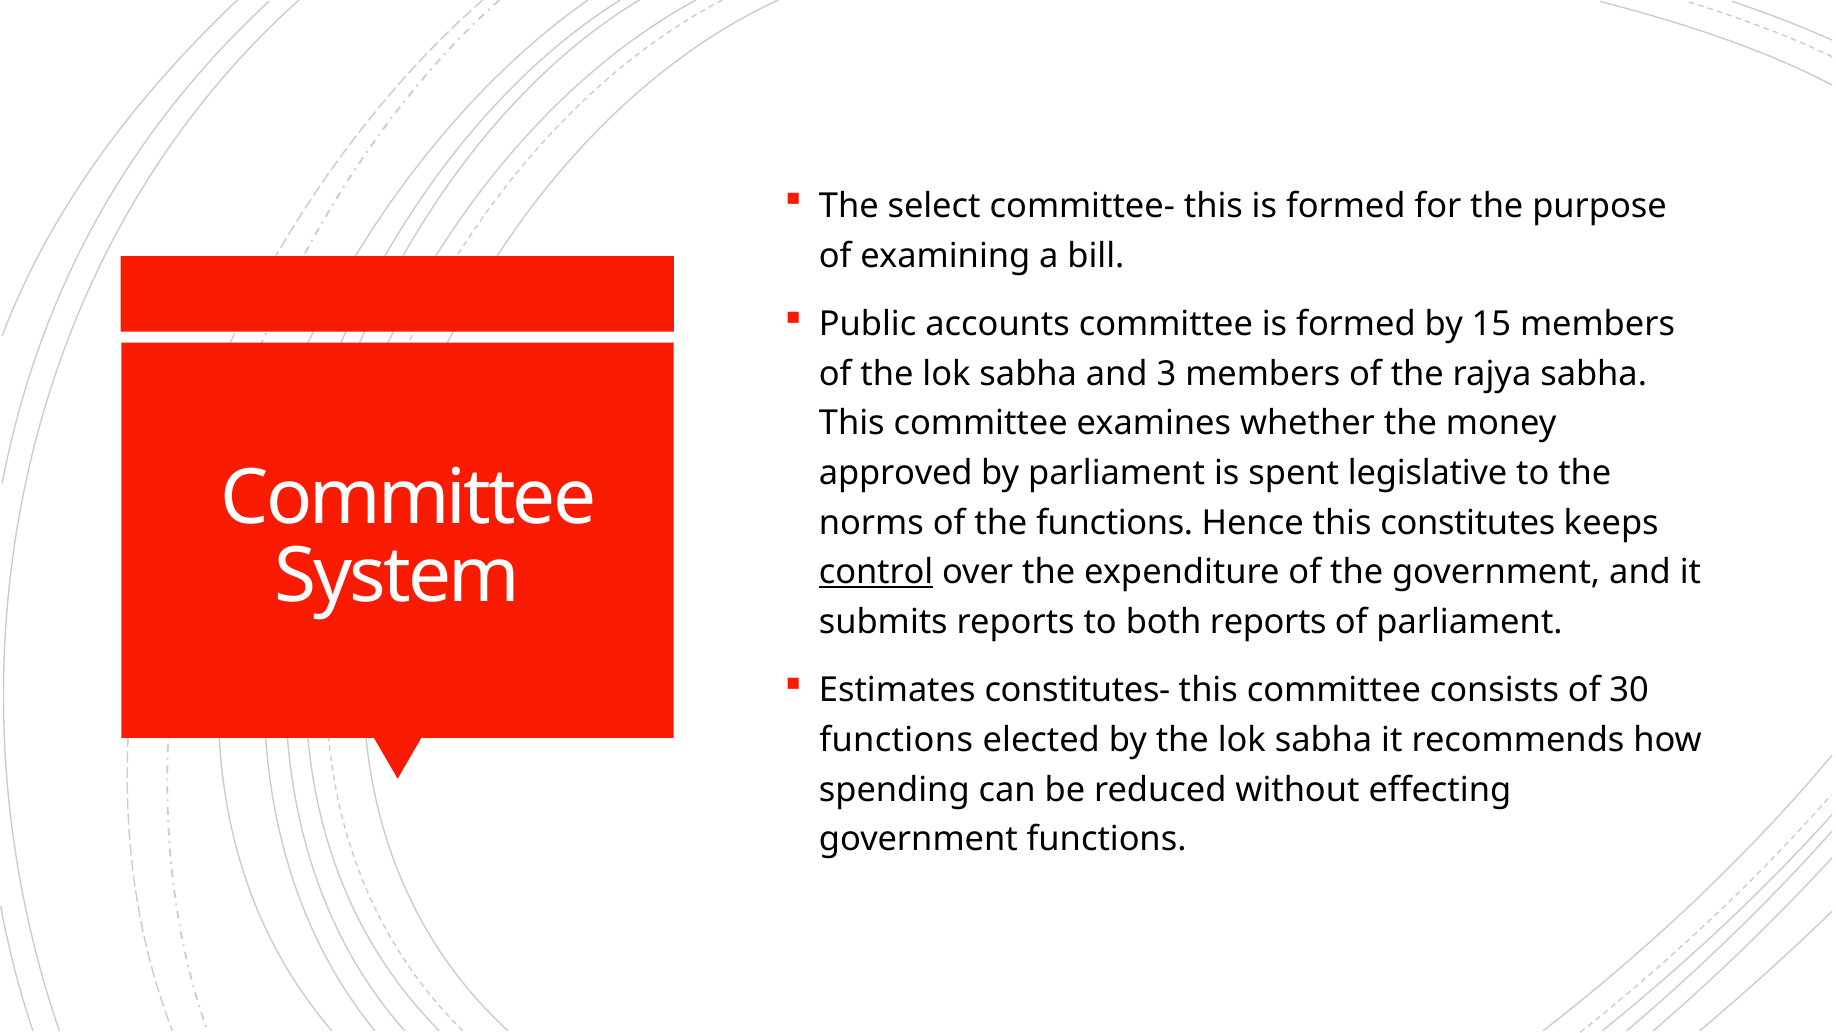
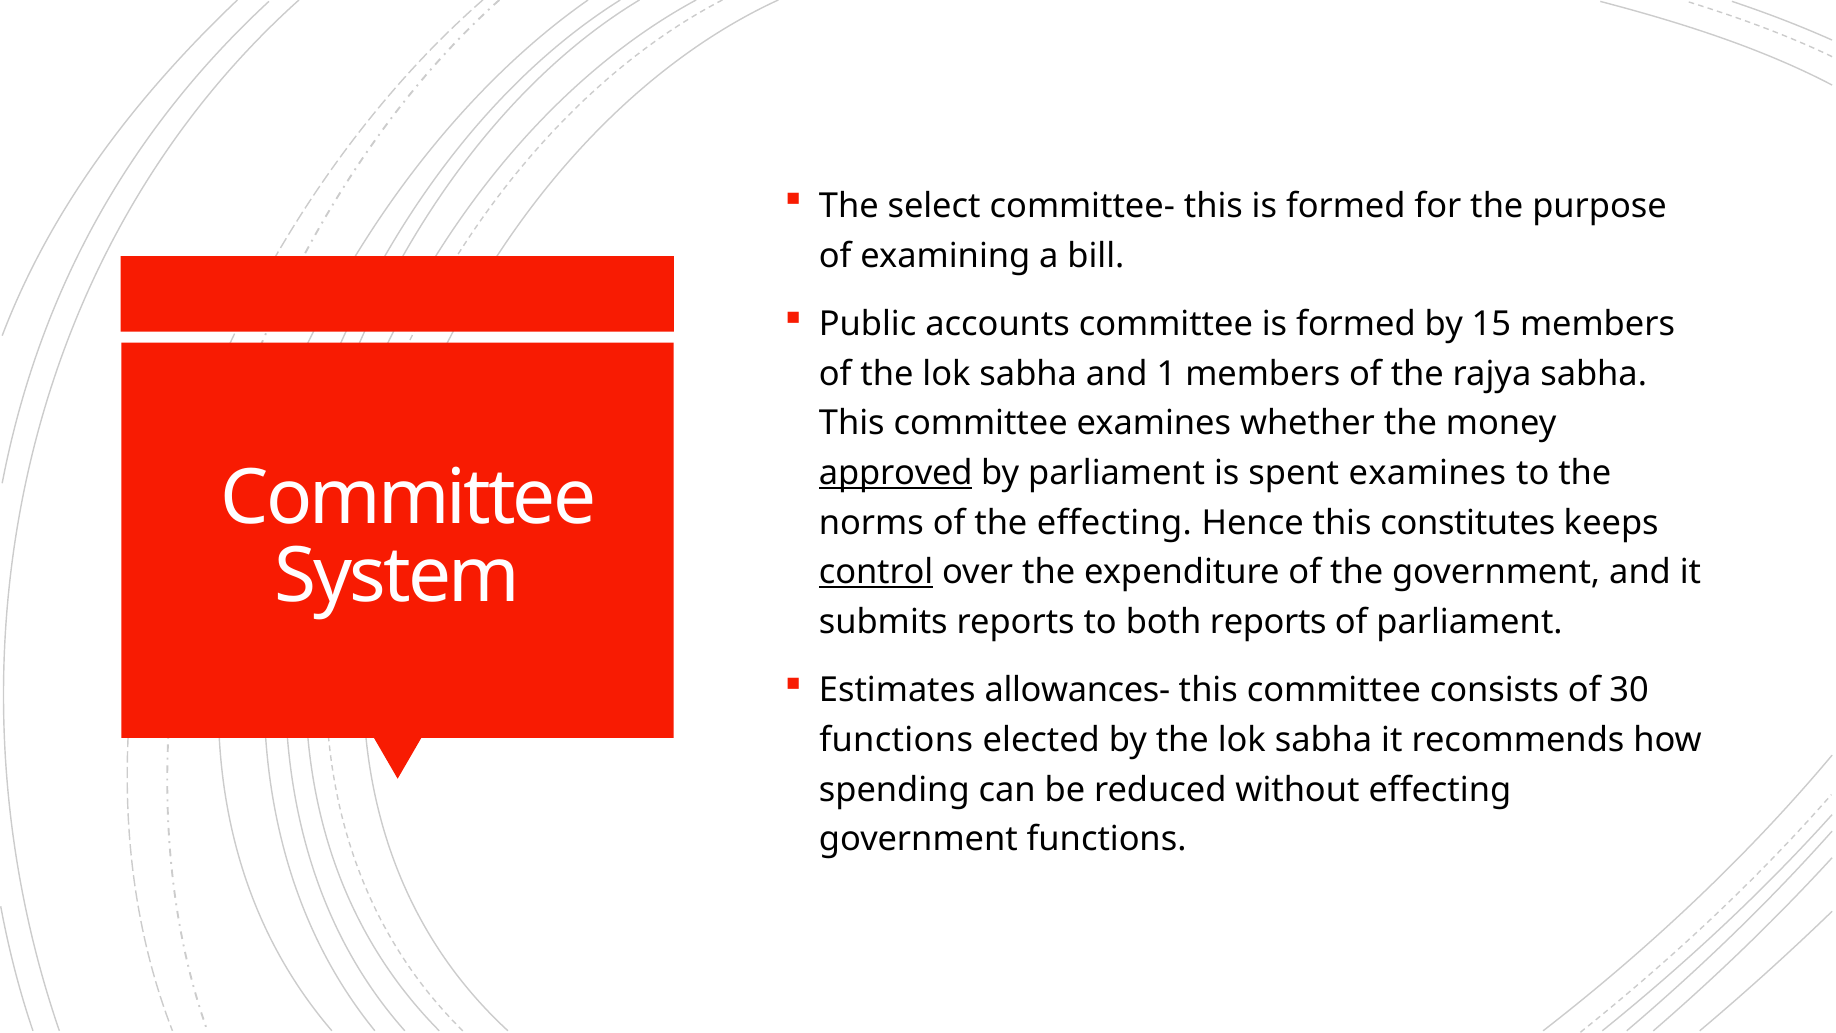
3: 3 -> 1 (1166, 374)
approved underline: none -> present (896, 473)
spent legislative: legislative -> examines (1427, 473)
the functions: functions -> effecting (1114, 523)
constitutes-: constitutes- -> allowances- (1077, 690)
